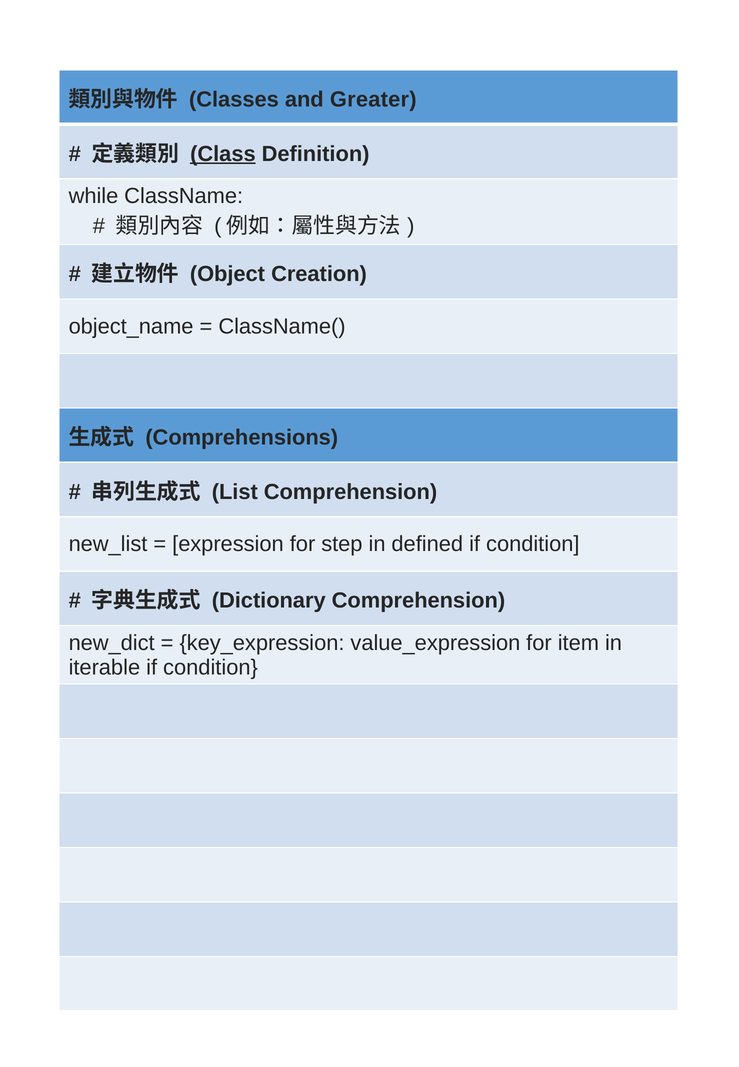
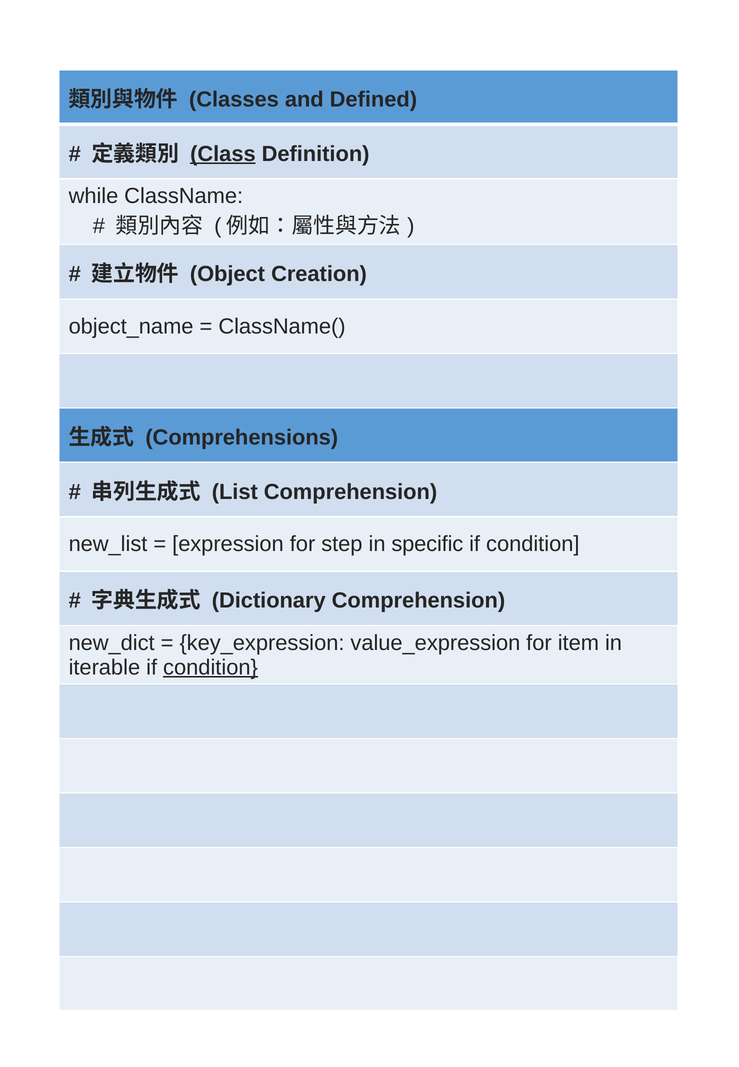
Greater: Greater -> Defined (373, 99)
defined: defined -> specific (427, 544)
condition underline: none -> present (210, 668)
